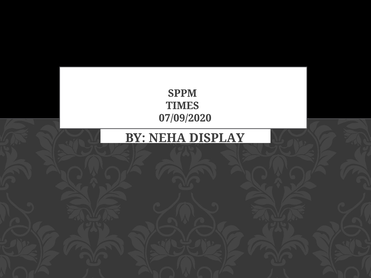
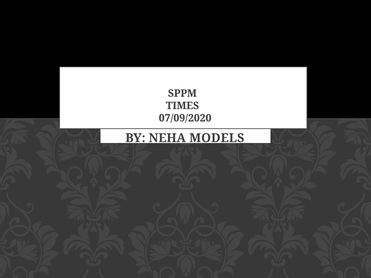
DISPLAY: DISPLAY -> MODELS (217, 138)
